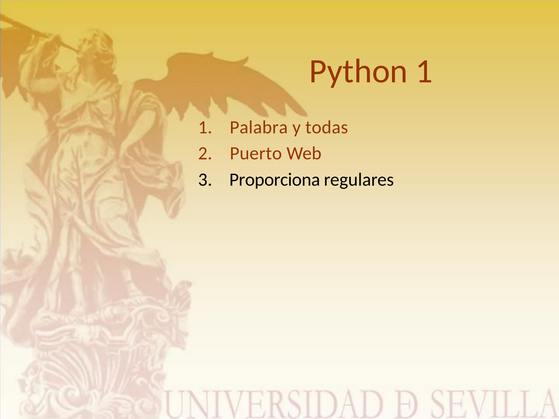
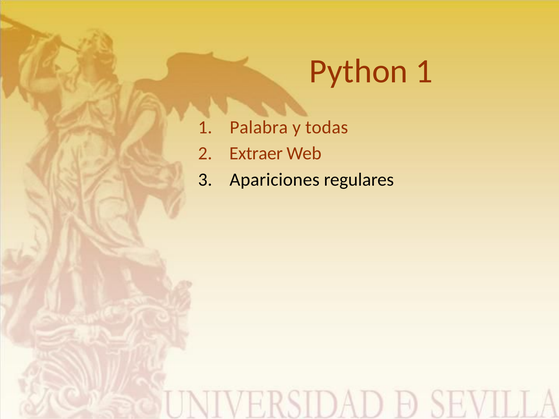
Puerto: Puerto -> Extraer (256, 154)
Proporciona: Proporciona -> Apariciones (275, 180)
